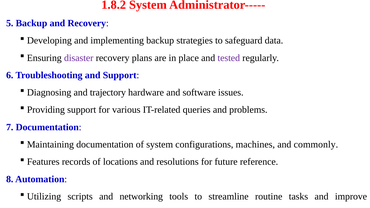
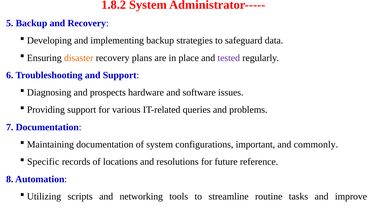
disaster colour: purple -> orange (79, 58)
trajectory: trajectory -> prospects (108, 93)
machines: machines -> important (255, 145)
Features: Features -> Specific (43, 162)
